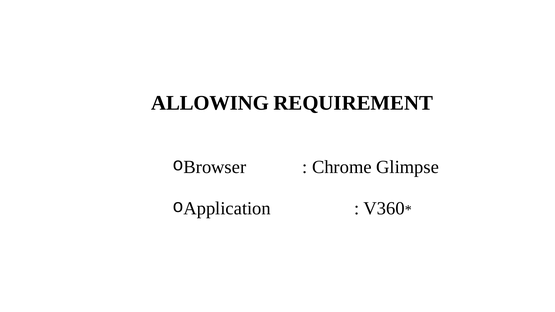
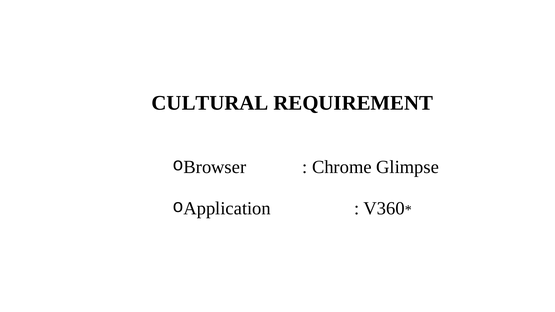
ALLOWING: ALLOWING -> CULTURAL (210, 103)
